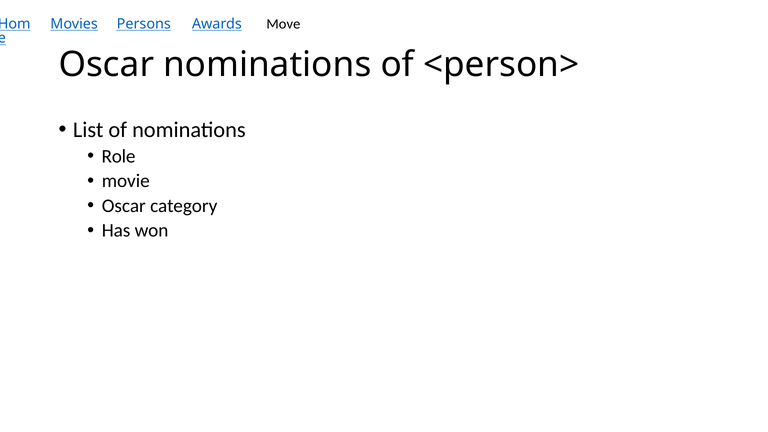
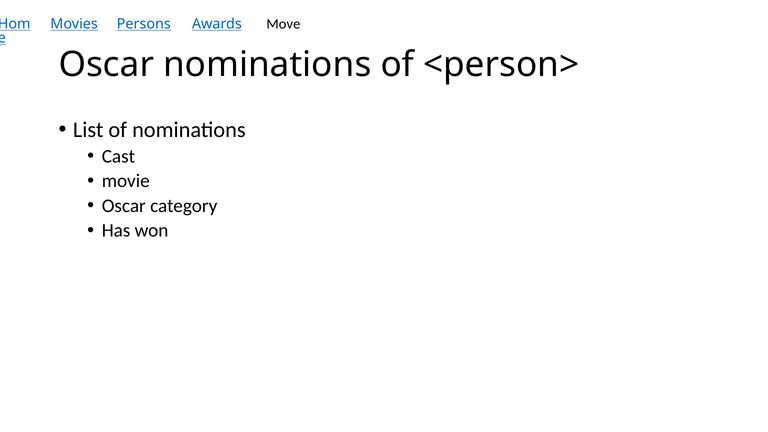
Role: Role -> Cast (118, 156)
